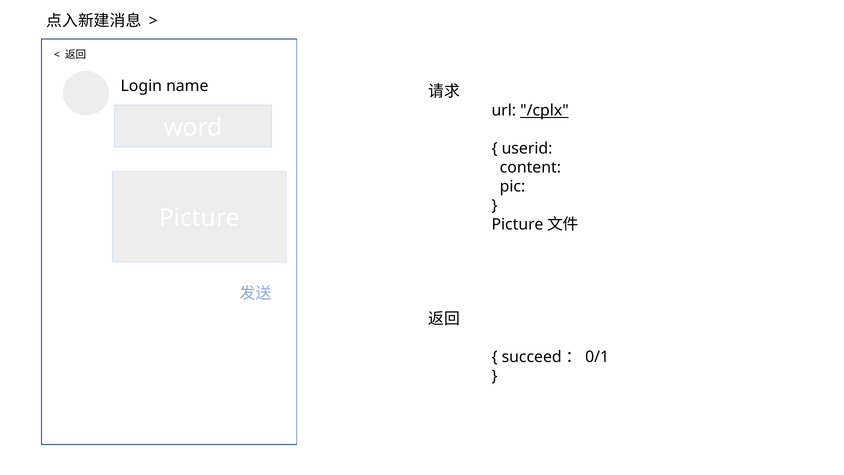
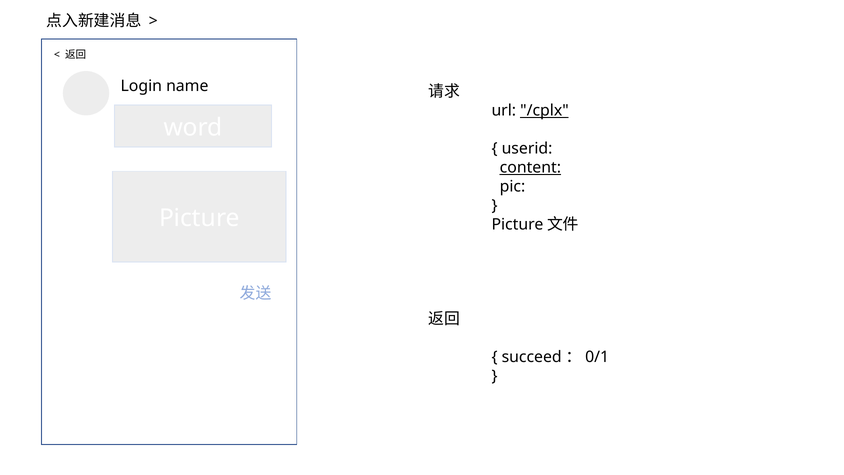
content underline: none -> present (530, 167)
